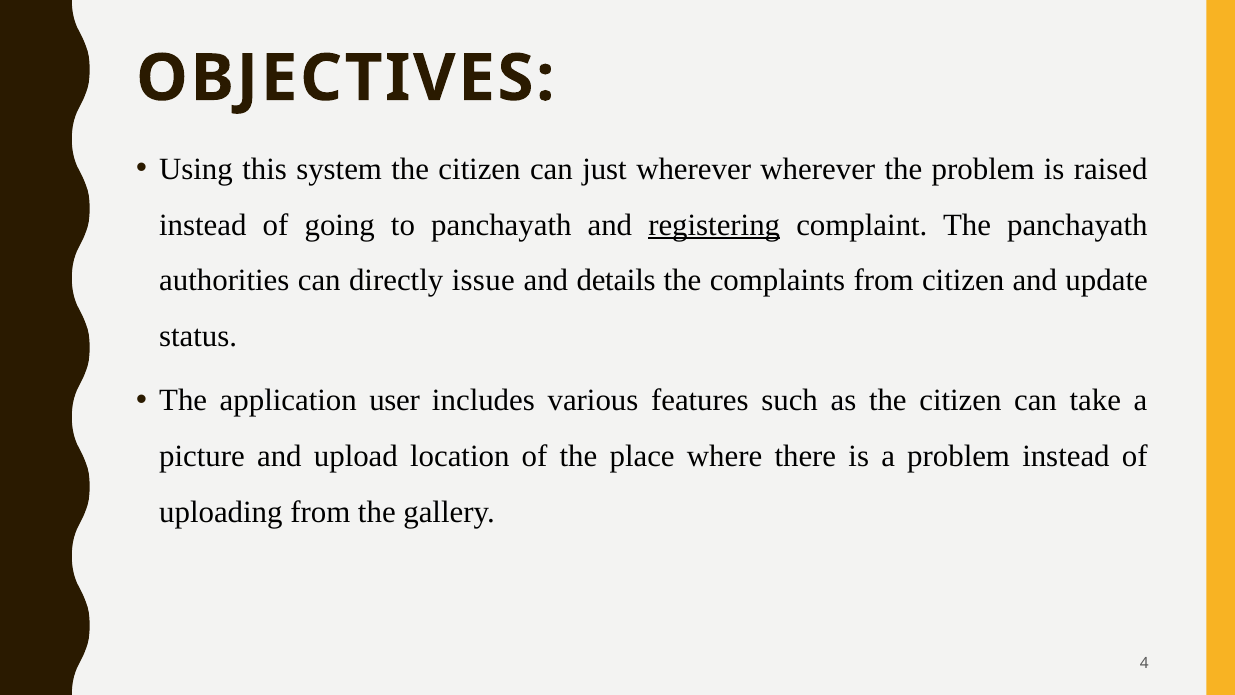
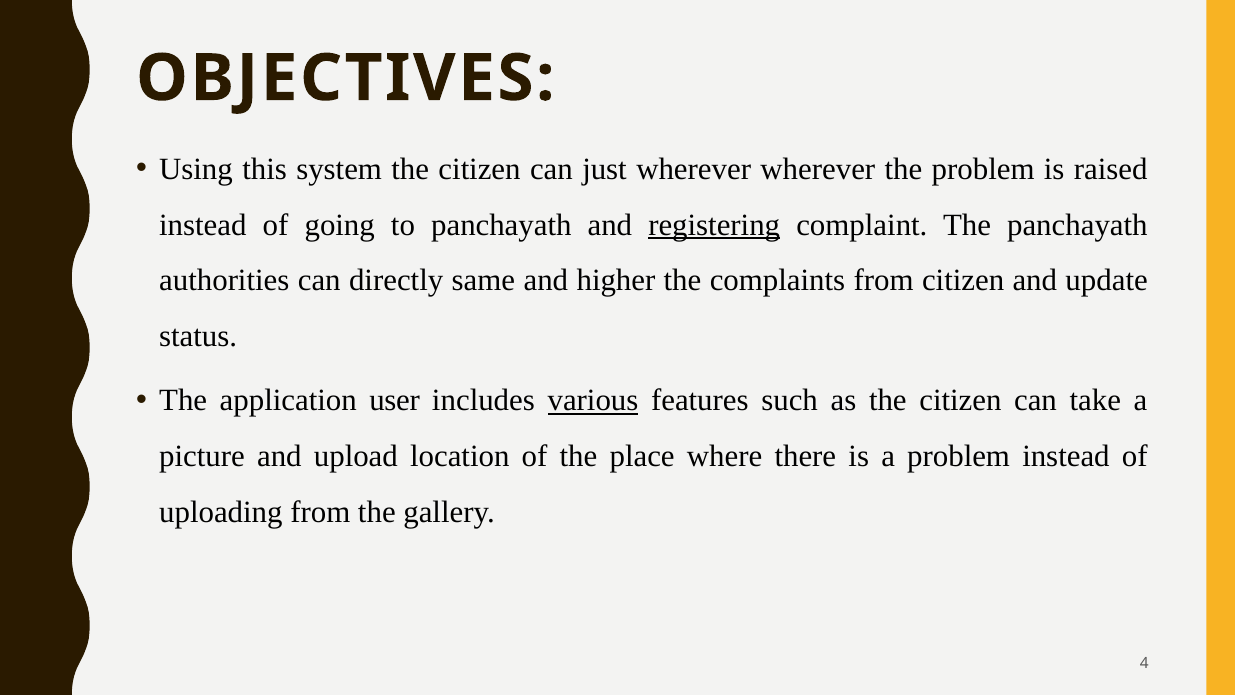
issue: issue -> same (483, 280)
details: details -> higher (616, 280)
various underline: none -> present (593, 401)
